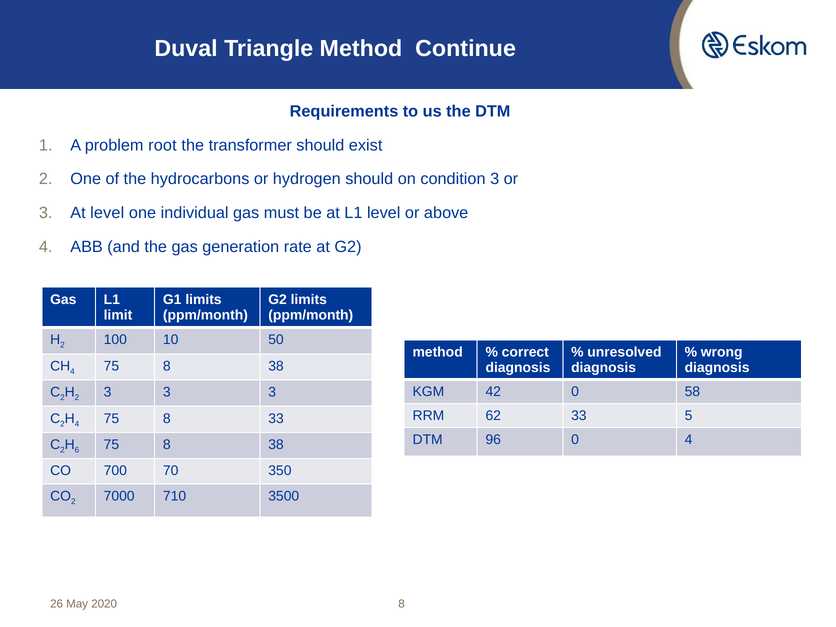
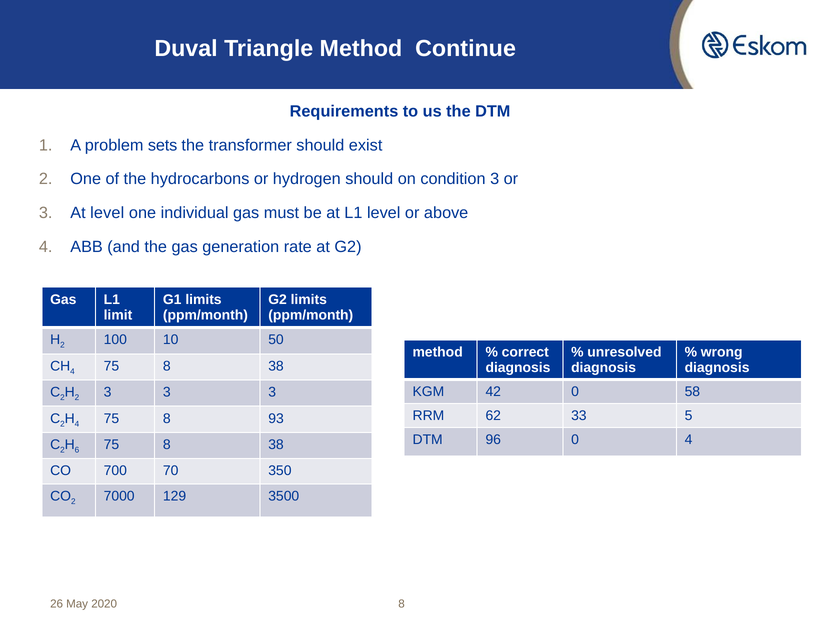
root: root -> sets (163, 145)
8 33: 33 -> 93 (276, 418)
710: 710 -> 129 (175, 496)
